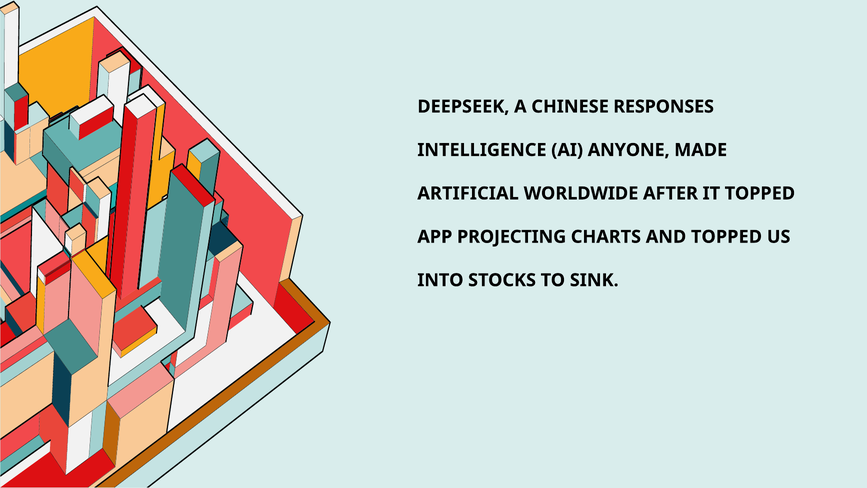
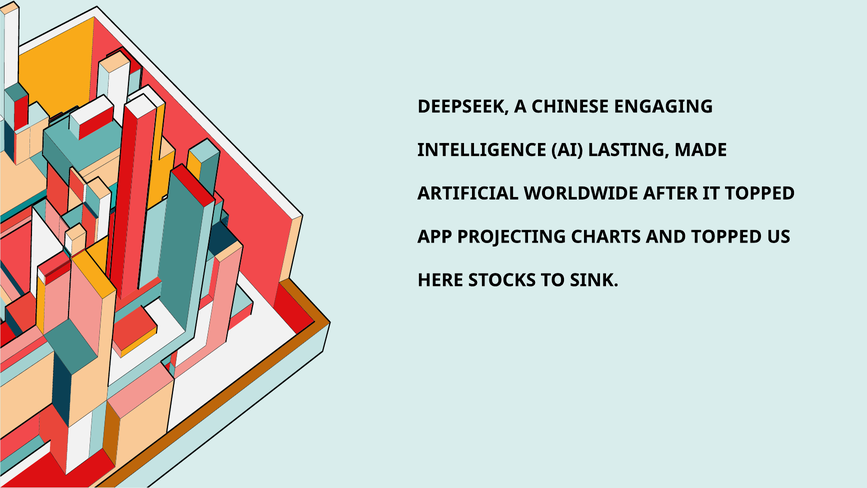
RESPONSES: RESPONSES -> ENGAGING (663, 107)
ANYONE: ANYONE -> LASTING (629, 150)
INTO: INTO -> HERE (440, 280)
